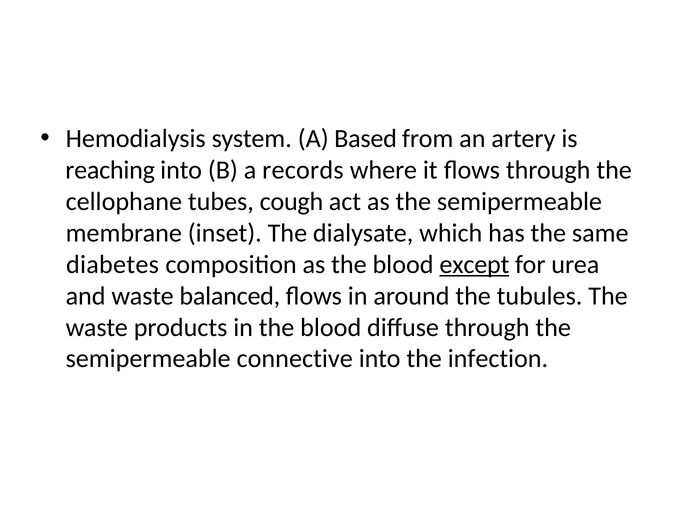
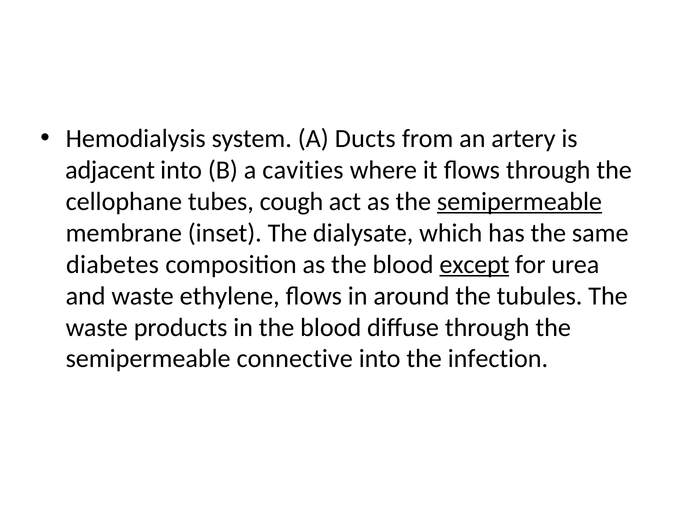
Based: Based -> Ducts (365, 139)
reaching: reaching -> adjacent (110, 170)
records: records -> cavities (303, 170)
semipermeable underline: none -> present (519, 202)
balanced: balanced -> ethylene (230, 296)
